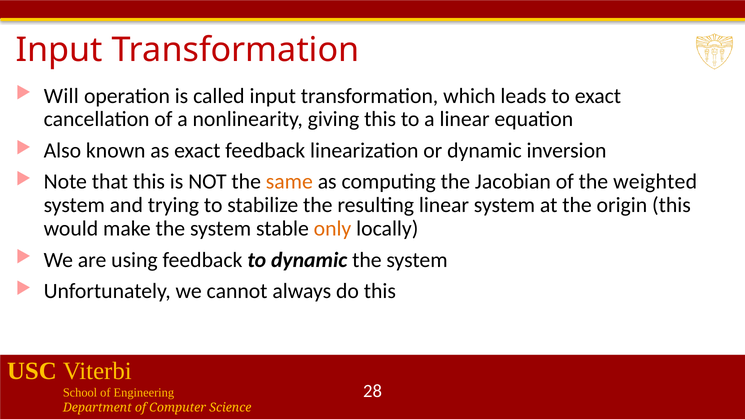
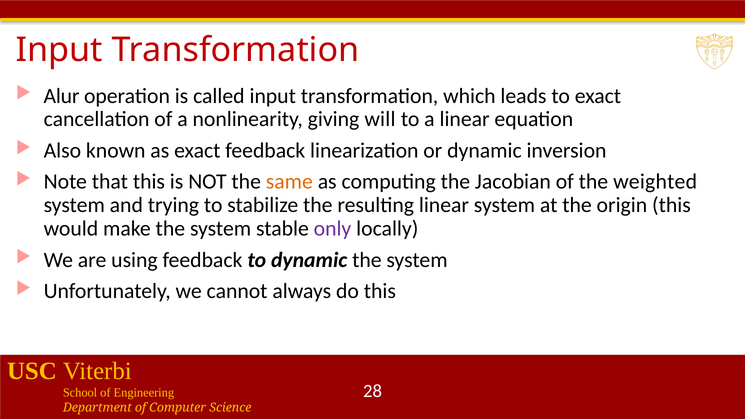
Will: Will -> Alur (62, 96)
giving this: this -> will (380, 119)
only colour: orange -> purple (333, 229)
